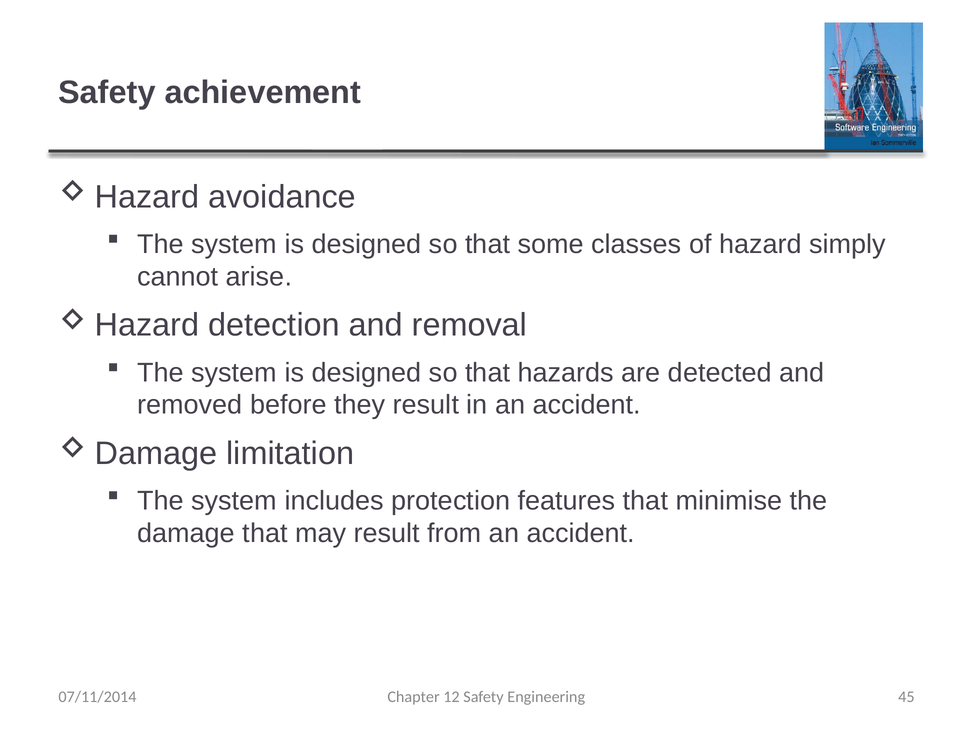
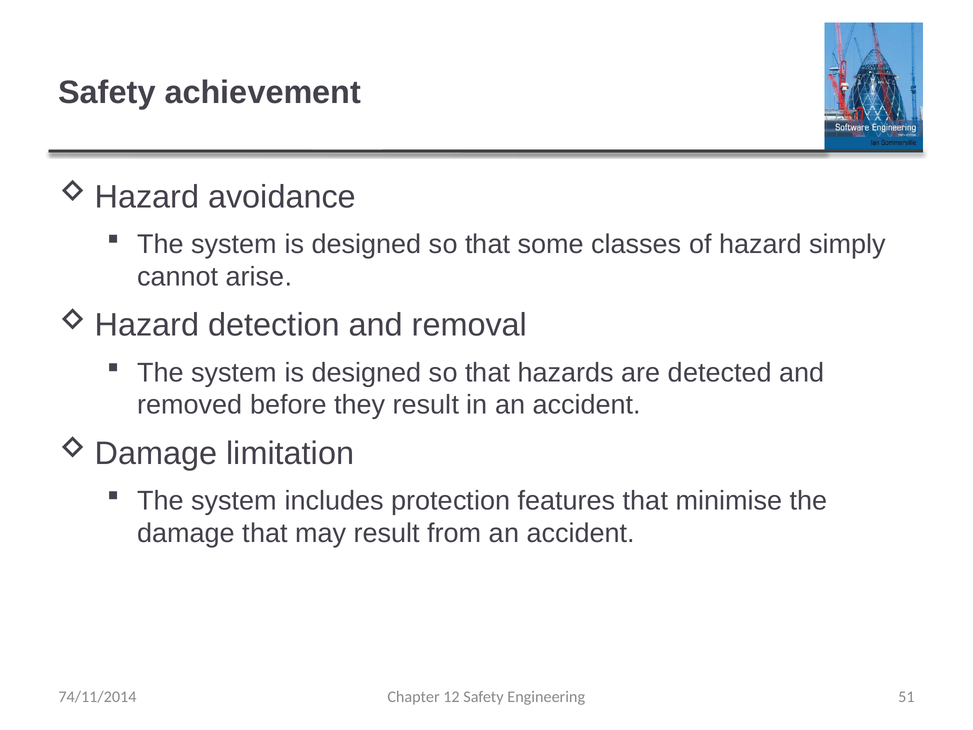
45: 45 -> 51 (906, 697)
07/11/2014: 07/11/2014 -> 74/11/2014 (97, 697)
